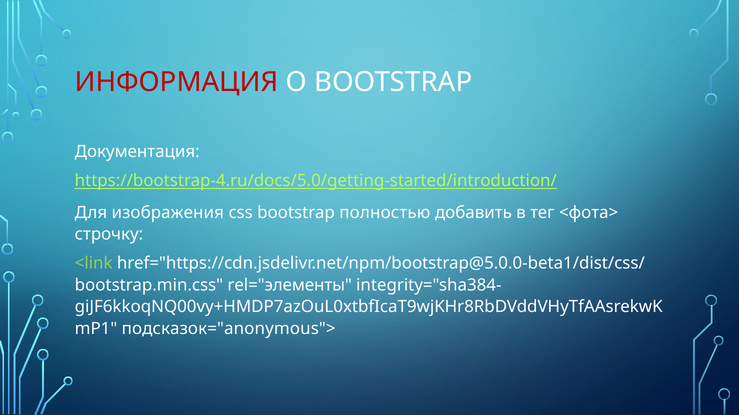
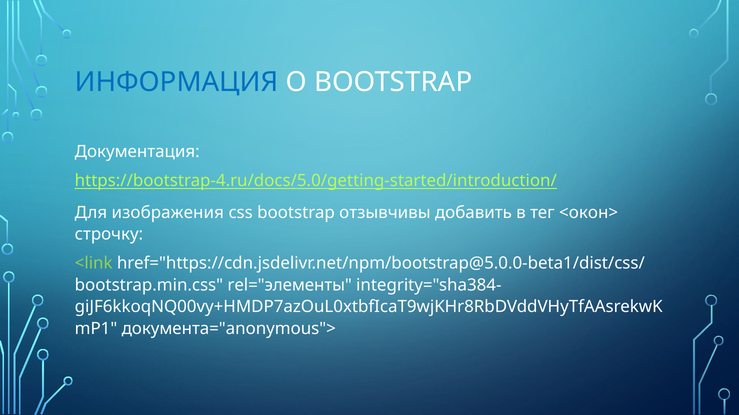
ИНФОРМАЦИЯ colour: red -> blue (177, 82)
полностью: полностью -> отзывчивы (385, 213)
<фота>: <фота> -> <окон> (589, 213)
подсказок="anonymous">: подсказок="anonymous"> -> документа="anonymous"> (229, 329)
